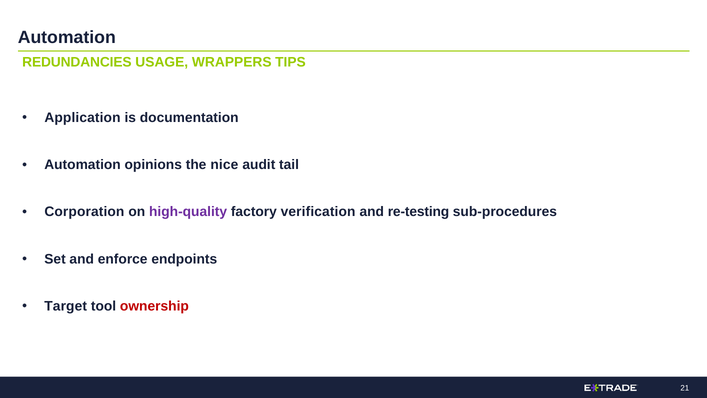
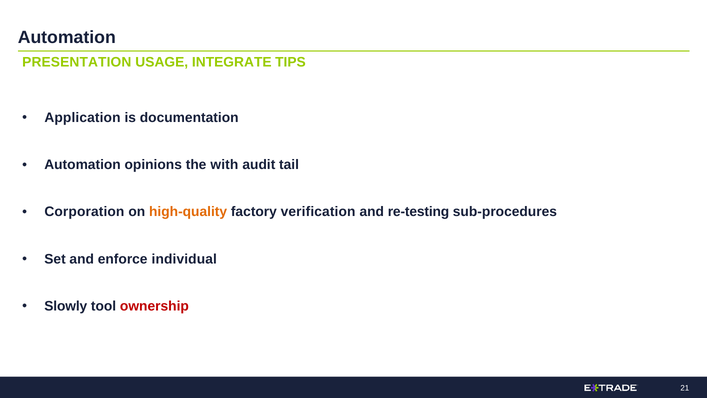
REDUNDANCIES: REDUNDANCIES -> PRESENTATION (77, 62)
WRAPPERS: WRAPPERS -> INTEGRATE (232, 62)
nice: nice -> with (224, 165)
high-quality colour: purple -> orange (188, 212)
endpoints: endpoints -> individual (184, 259)
Target: Target -> Slowly (66, 306)
